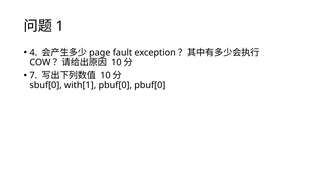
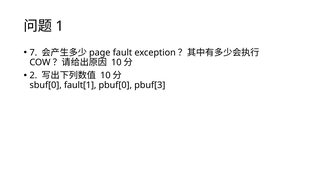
4: 4 -> 7 (33, 53)
7: 7 -> 2 (33, 75)
with[1: with[1 -> fault[1 (80, 85)
pbuf[0 pbuf[0: pbuf[0 -> pbuf[3 (150, 85)
